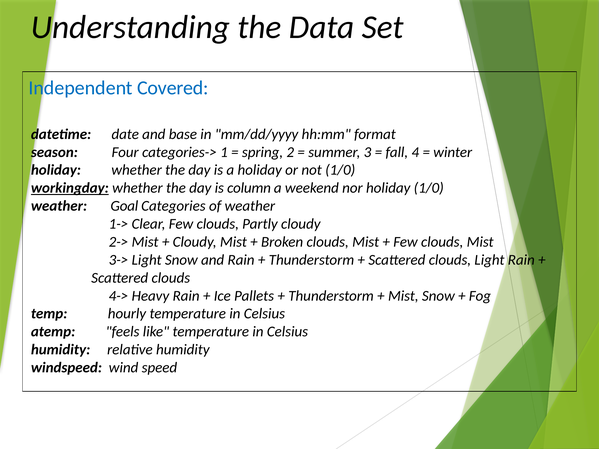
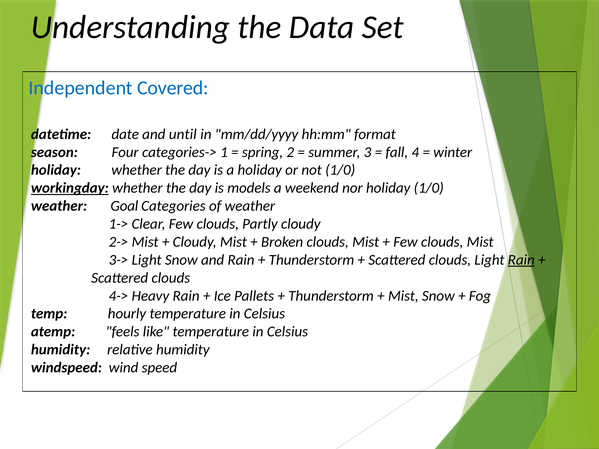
base: base -> until (183, 134)
column: column -> models (249, 188)
Rain underline: none -> present (521, 260)
